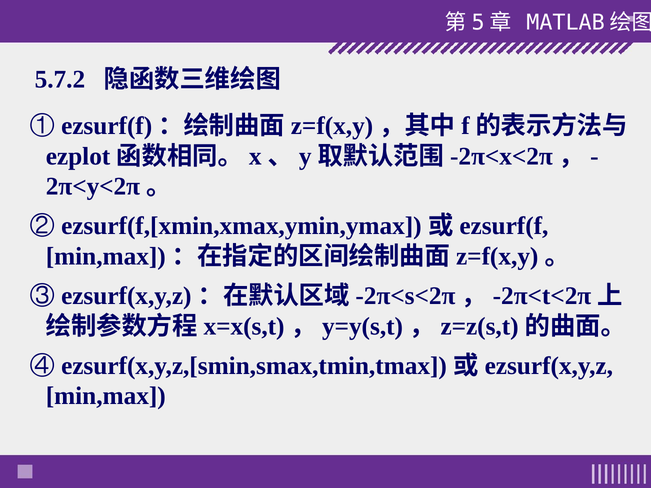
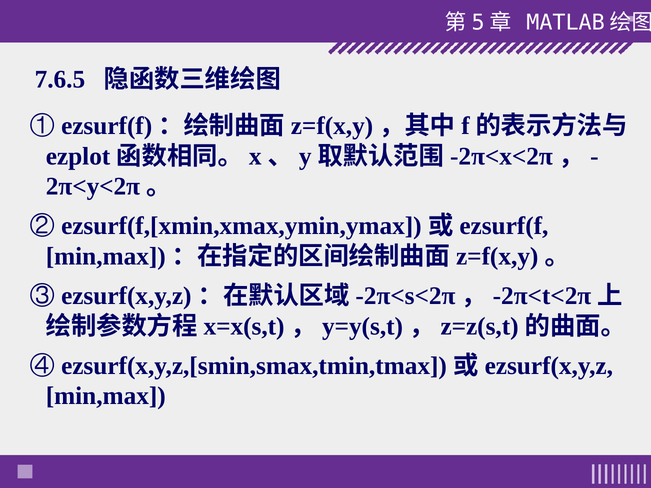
5.7.2: 5.7.2 -> 7.6.5 (60, 80)
